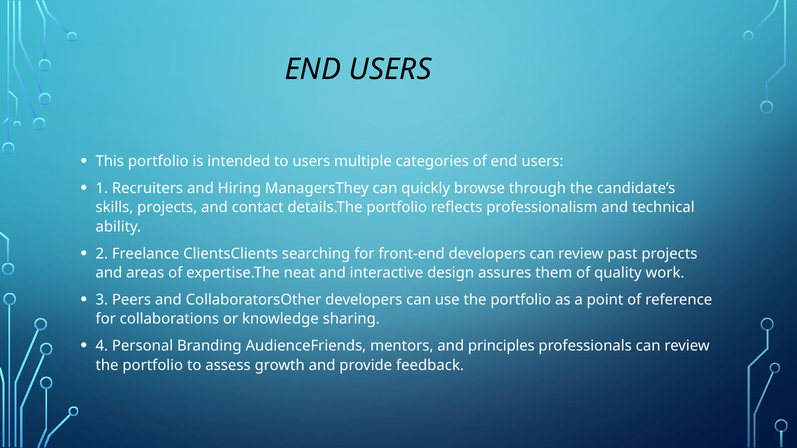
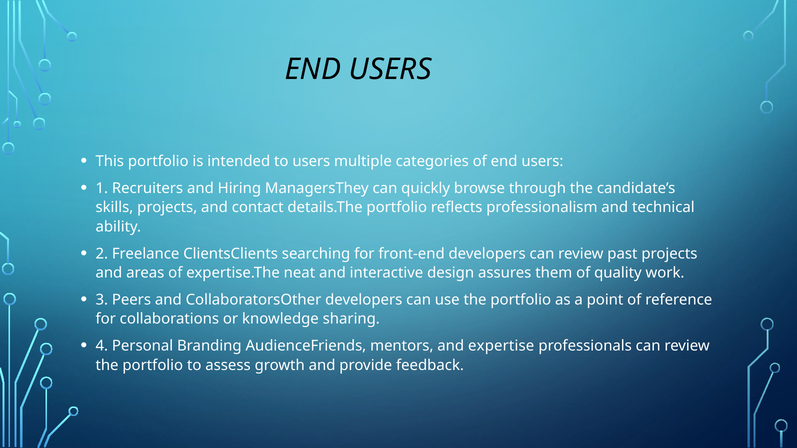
principles: principles -> expertise (501, 346)
